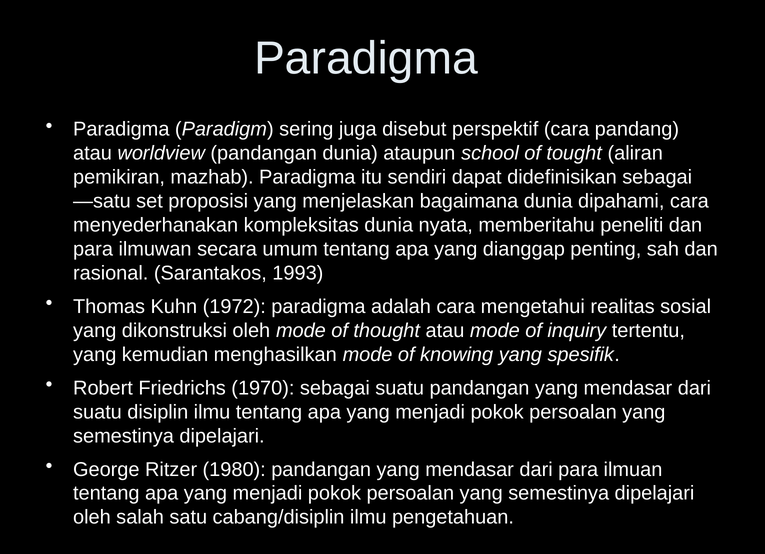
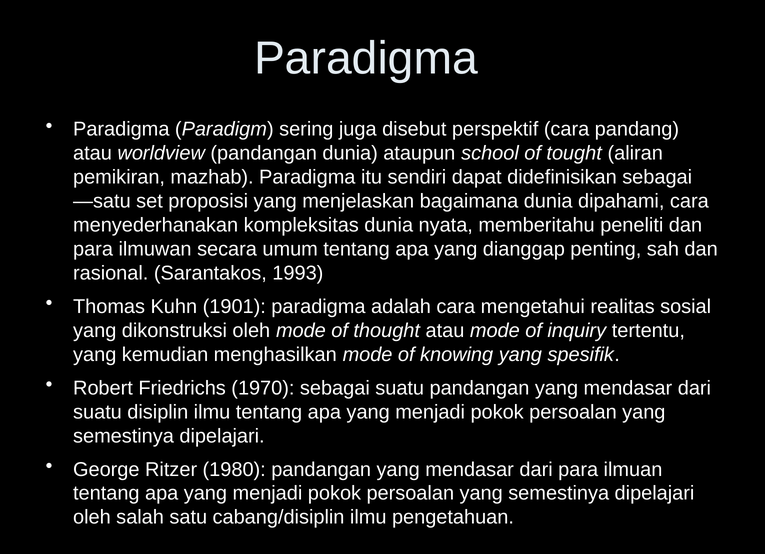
1972: 1972 -> 1901 (234, 306)
